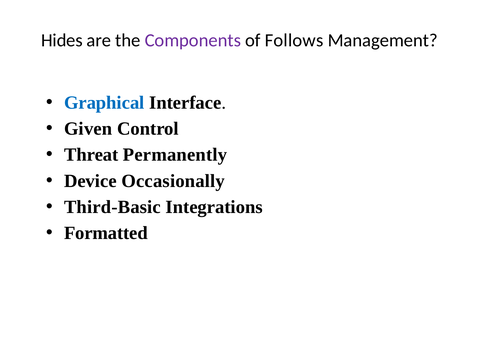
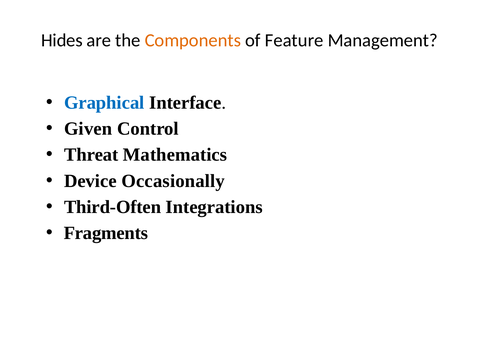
Components colour: purple -> orange (193, 40)
Follows: Follows -> Feature (294, 40)
Permanently: Permanently -> Mathematics (175, 155)
Third-Basic: Third-Basic -> Third-Often (113, 207)
Formatted: Formatted -> Fragments (106, 233)
